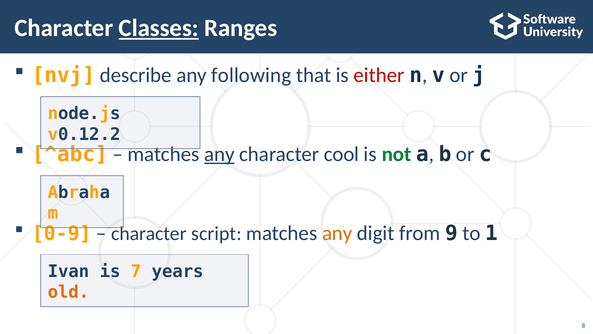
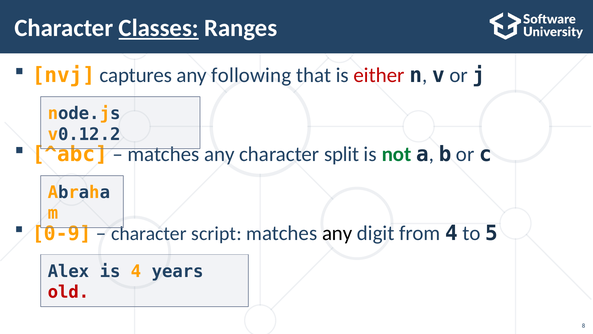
describe: describe -> captures (136, 75)
any underline: present -> none (219, 154)
cool: cool -> split (342, 154)
any colour: orange -> black (337, 233)
from 9: 9 -> 4 (452, 233)
1: 1 -> 5 (491, 233)
Ivan: Ivan -> Alex (69, 271)
is 7: 7 -> 4 (136, 271)
old colour: orange -> red (69, 292)
